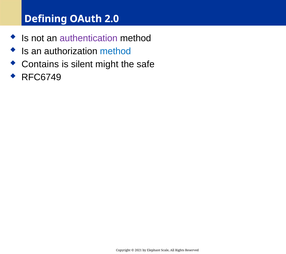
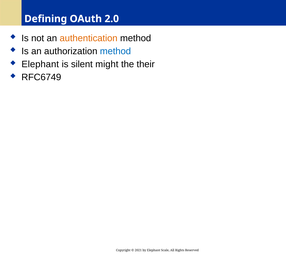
authentication colour: purple -> orange (89, 38)
Contains: Contains -> Elephant (40, 64)
safe: safe -> their (146, 64)
